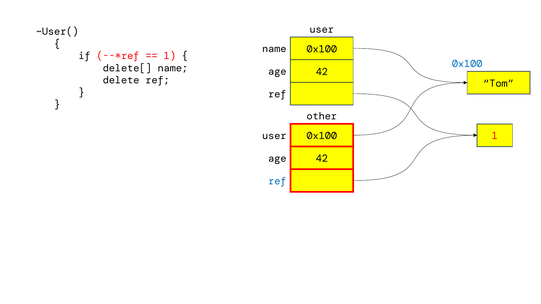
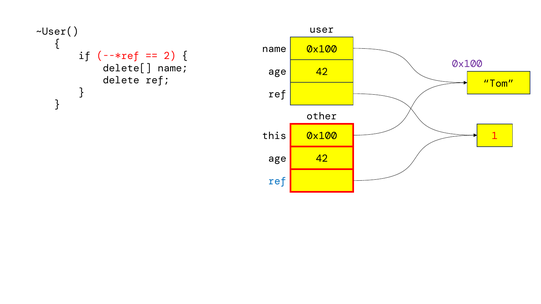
1: 1 -> 2 (170, 56)
0x100 colour: blue -> purple (467, 64)
user: user -> this (274, 136)
